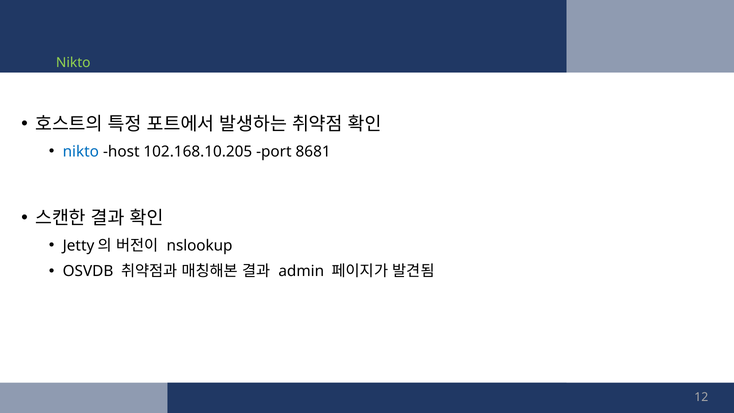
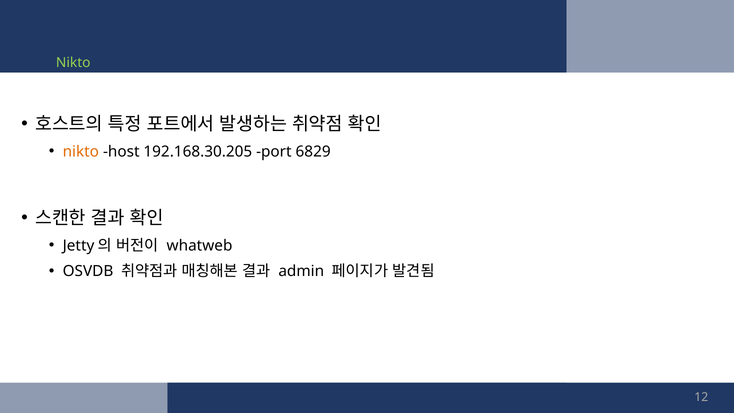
nikto colour: blue -> orange (81, 151)
102.168.10.205: 102.168.10.205 -> 192.168.30.205 (198, 151)
8681: 8681 -> 6829 (313, 151)
nslookup: nslookup -> whatweb (200, 245)
